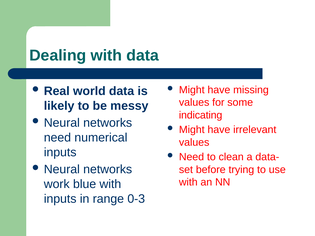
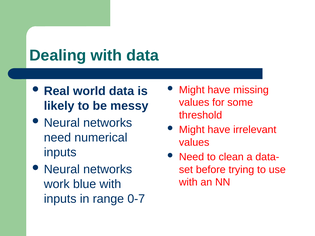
indicating: indicating -> threshold (201, 115)
0-3: 0-3 -> 0-7 (136, 199)
